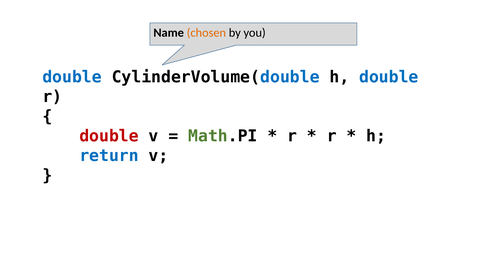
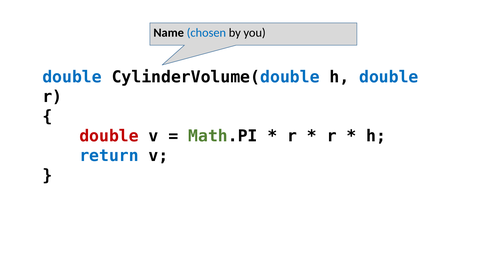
chosen colour: orange -> blue (206, 33)
